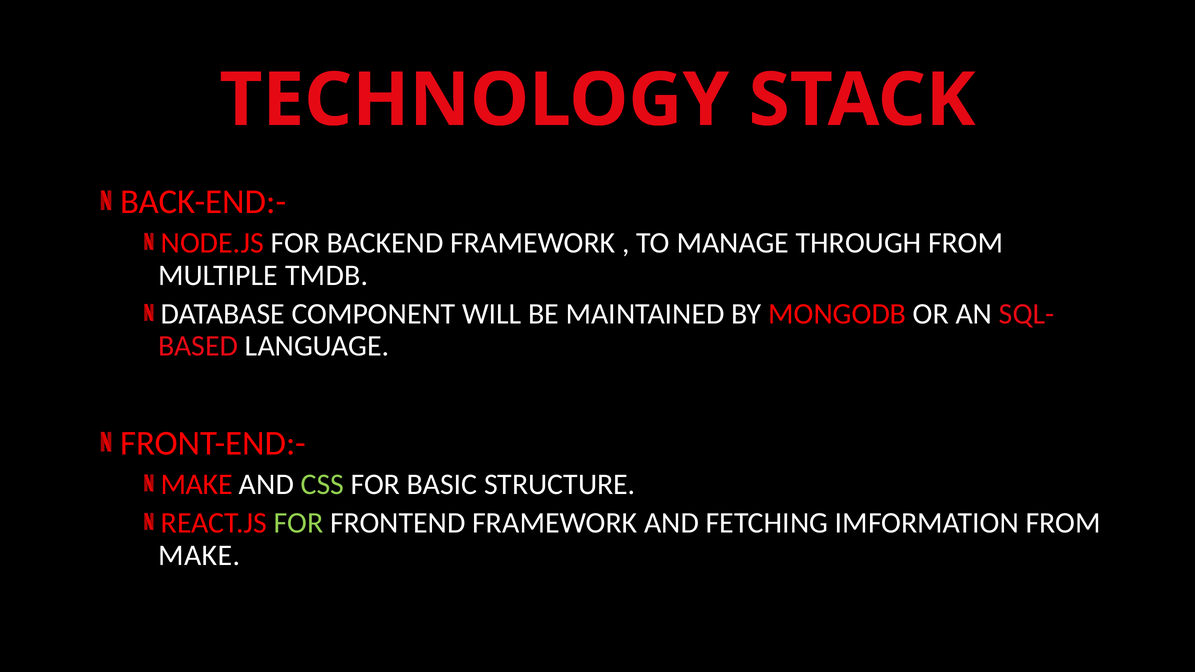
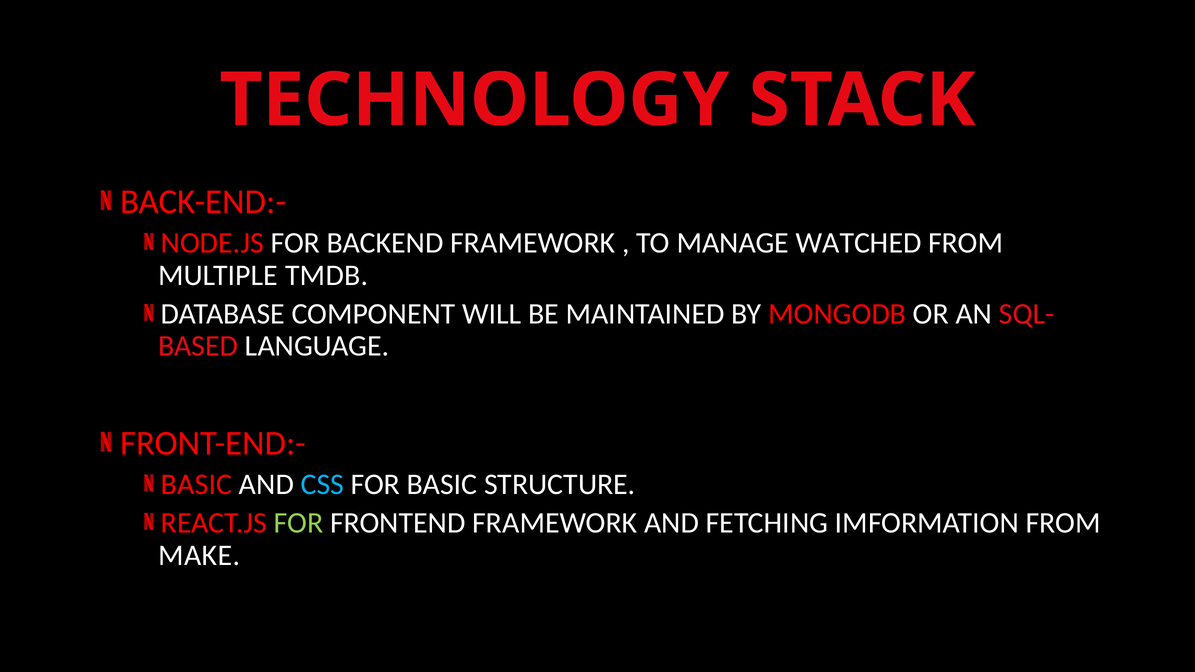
THROUGH: THROUGH -> WATCHED (859, 243)
MAKE: MAKE -> BASIC (197, 485)
CSS colour: light green -> light blue (322, 485)
